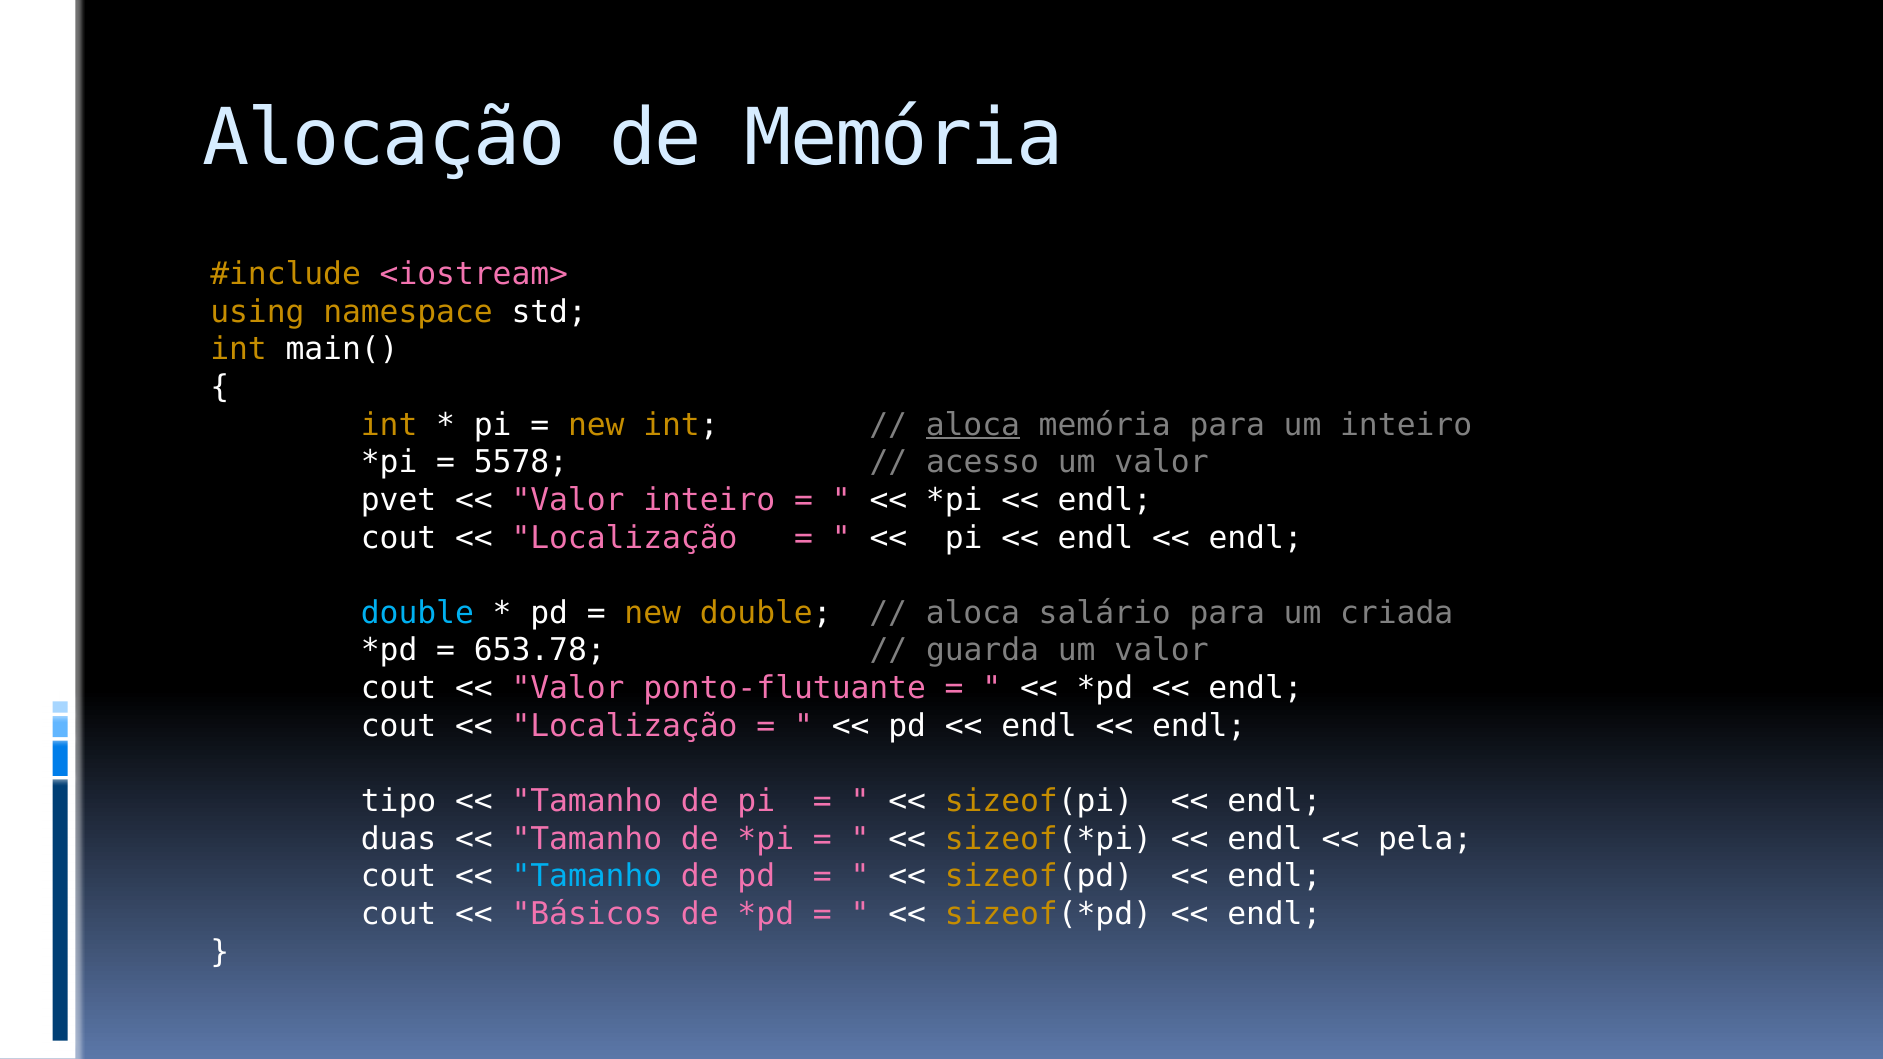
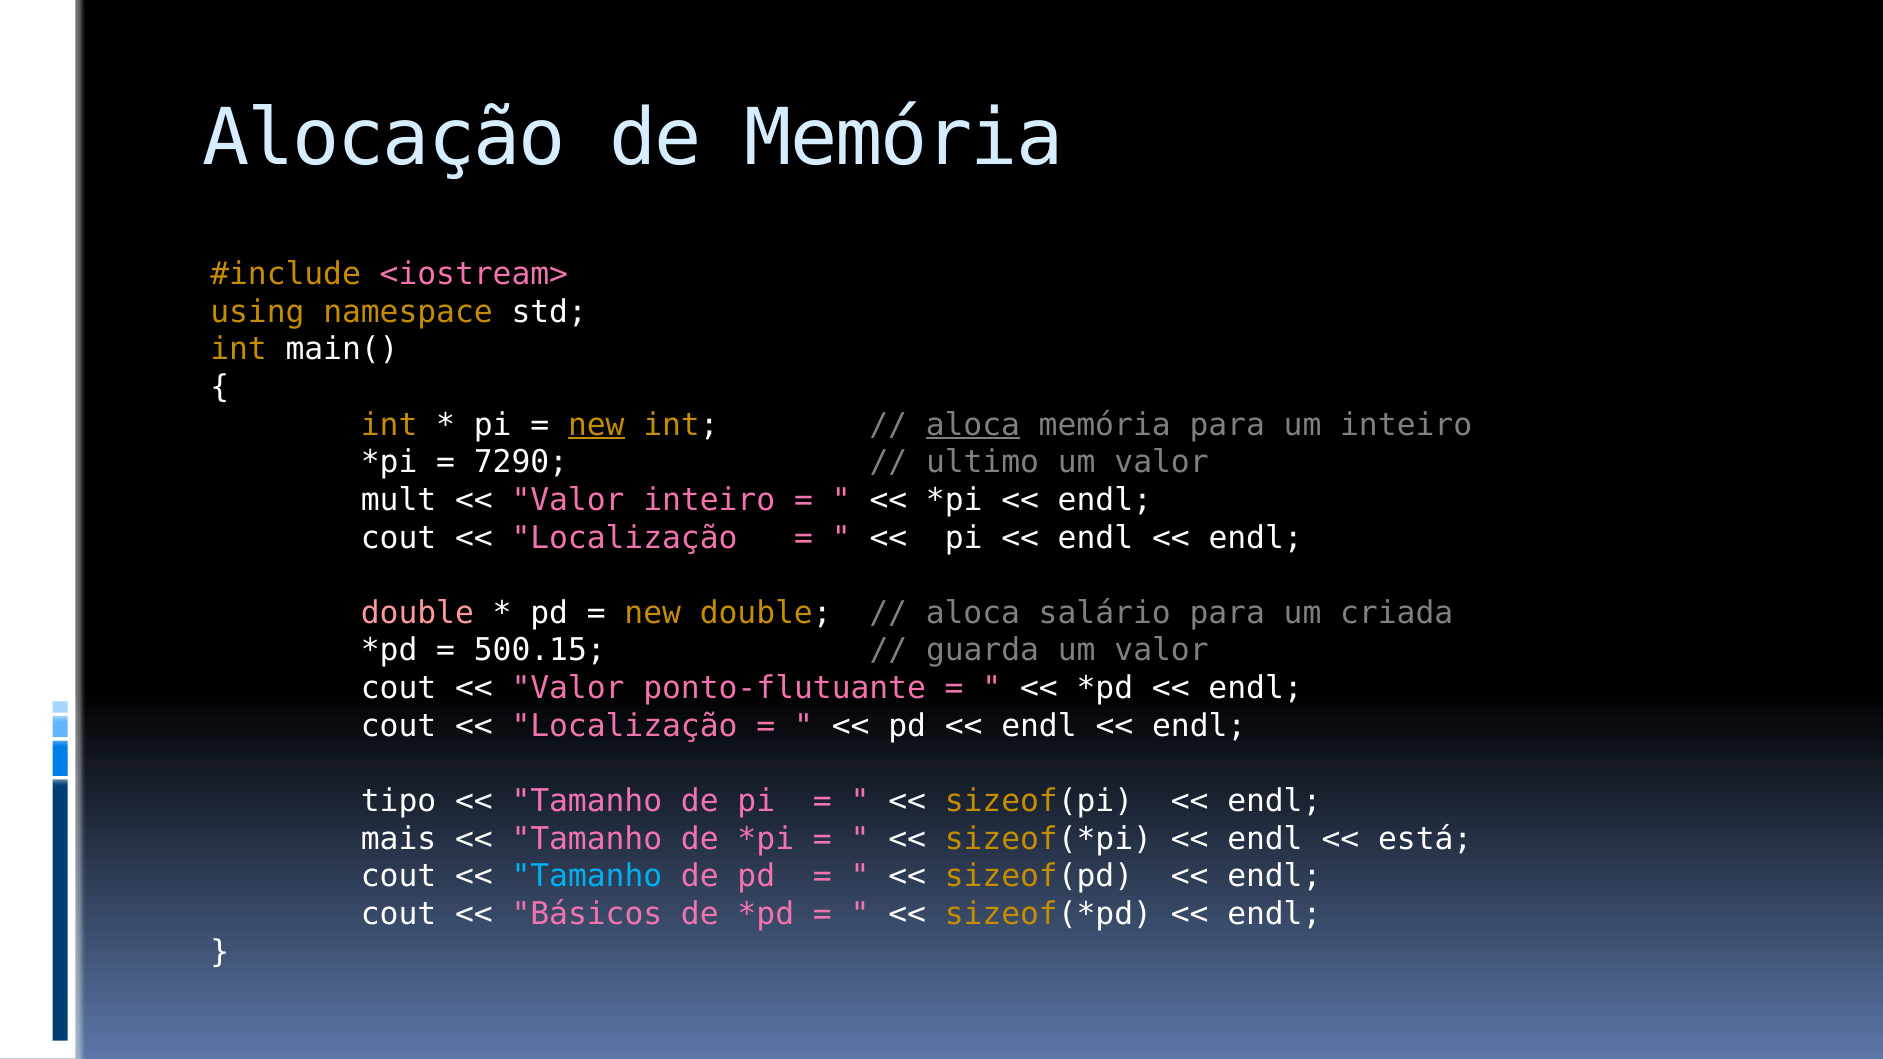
new underline: none -> present (596, 425)
5578: 5578 -> 7290 (521, 463)
acesso: acesso -> ultimo (983, 463)
pvet: pvet -> mult (399, 500)
double colour: light blue -> pink (417, 613)
653.78: 653.78 -> 500.15 (540, 651)
duas: duas -> mais (399, 839)
pela: pela -> está (1425, 839)
